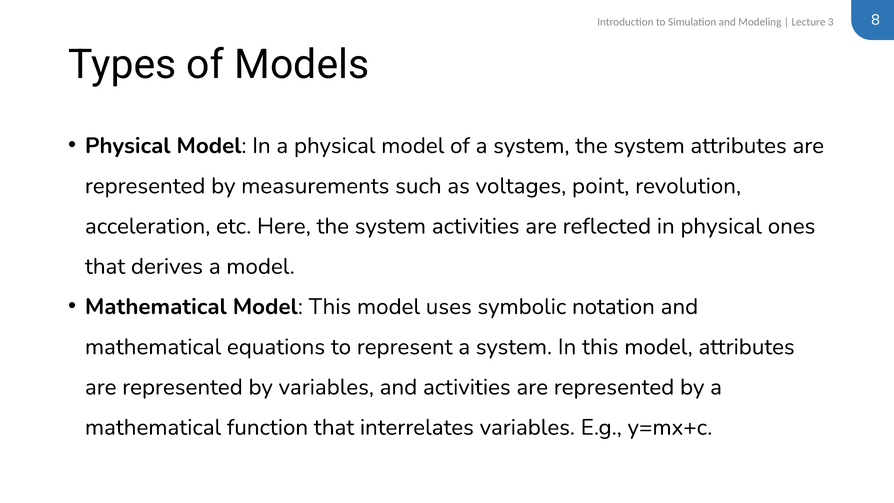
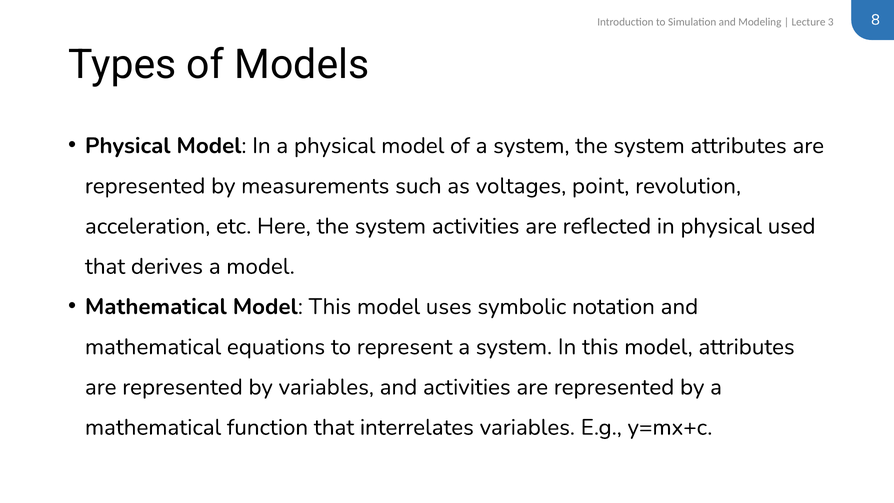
ones: ones -> used (792, 226)
